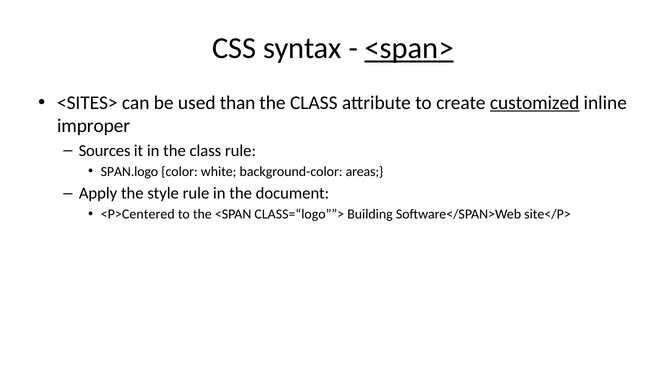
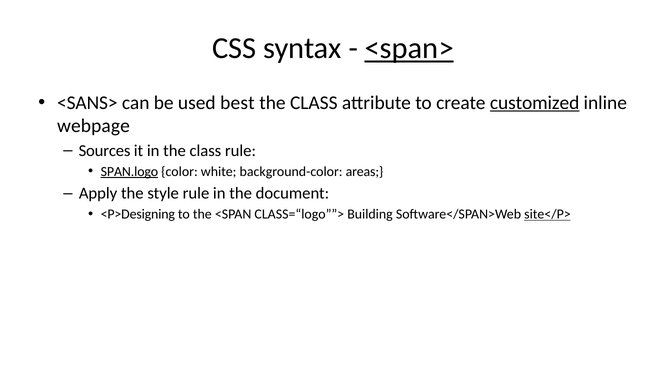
<SITES>: <SITES> -> <SANS> (87, 103)
than: than -> best (237, 103)
improper: improper -> webpage (93, 126)
SPAN.logo underline: none -> present (129, 172)
<P>Centered: <P>Centered -> <P>Designing (138, 215)
site</P> underline: none -> present (547, 215)
